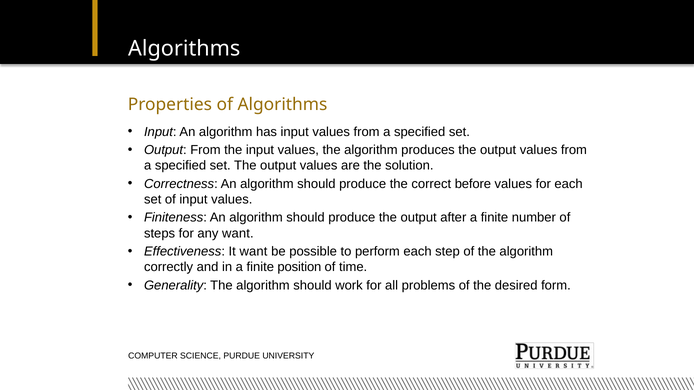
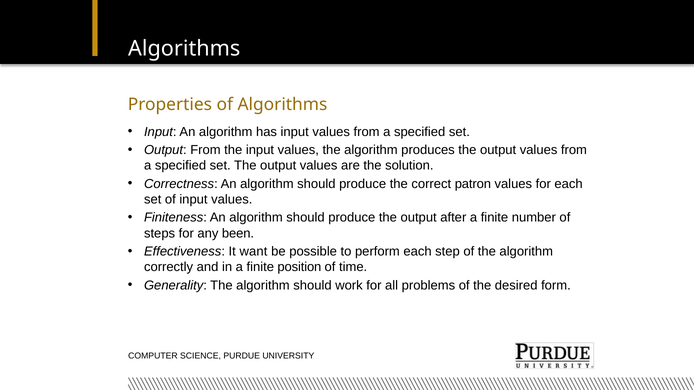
before: before -> patron (473, 184)
any want: want -> been (238, 234)
